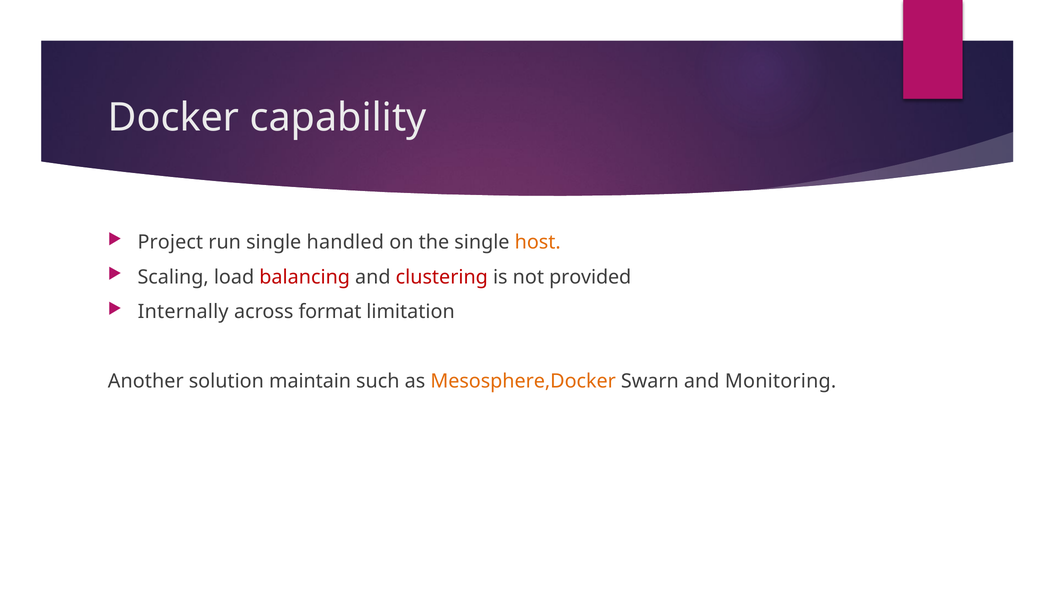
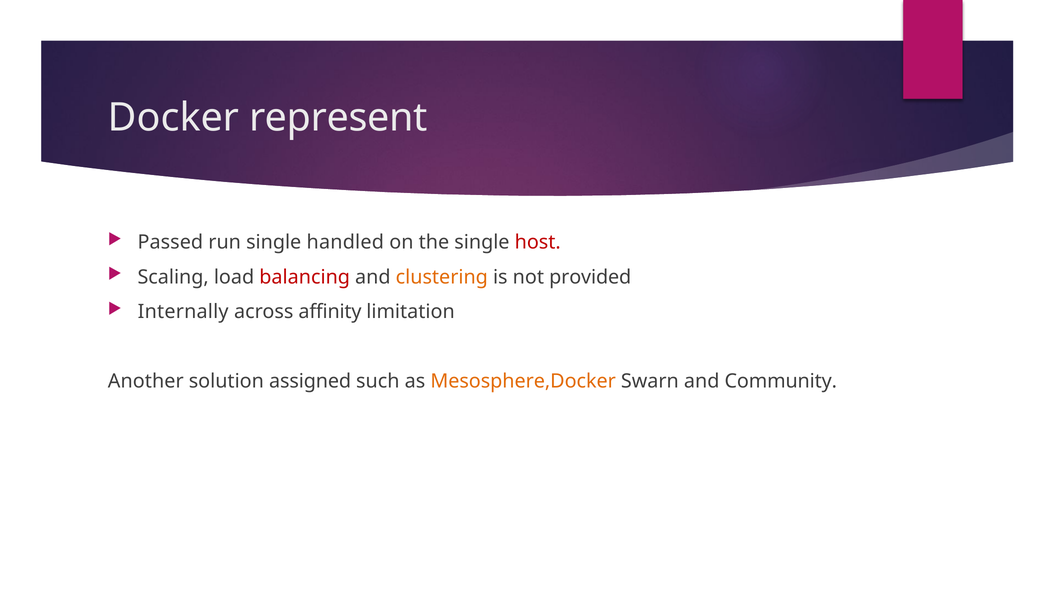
capability: capability -> represent (338, 118)
Project: Project -> Passed (170, 242)
host colour: orange -> red (538, 242)
clustering colour: red -> orange (442, 277)
format: format -> affinity (330, 312)
maintain: maintain -> assigned (310, 381)
Monitoring: Monitoring -> Community (781, 381)
